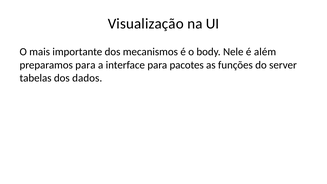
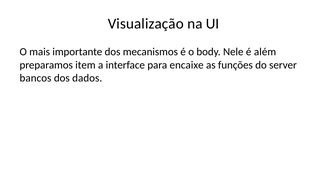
preparamos para: para -> item (85, 65)
pacotes: pacotes -> encaixe (187, 65)
tabelas: tabelas -> bancos (35, 78)
